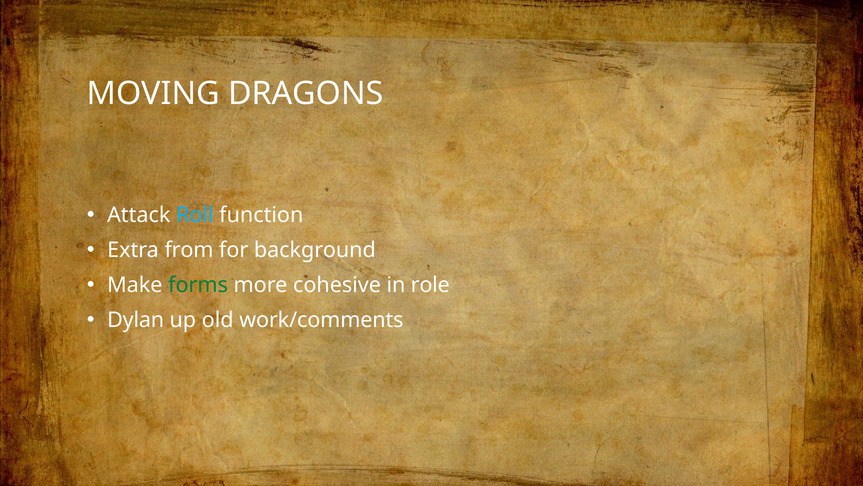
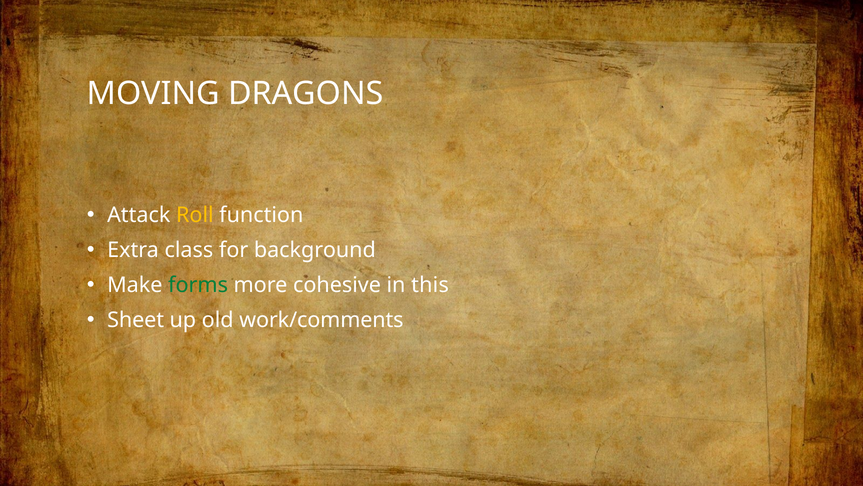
Roll colour: light blue -> yellow (195, 215)
from: from -> class (189, 250)
role: role -> this (430, 285)
Dylan: Dylan -> Sheet (136, 320)
